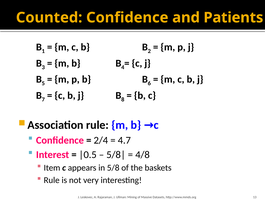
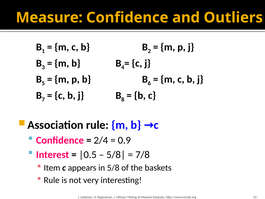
Counted: Counted -> Measure (49, 18)
Patients: Patients -> Outliers (233, 18)
4.7: 4.7 -> 0.9 (124, 140)
4/8: 4/8 -> 7/8 (143, 154)
